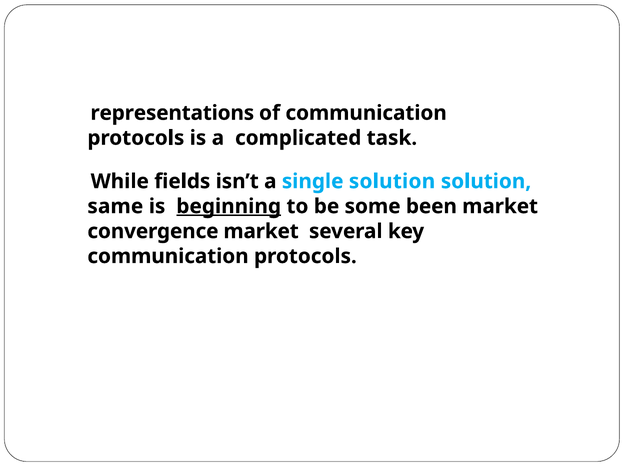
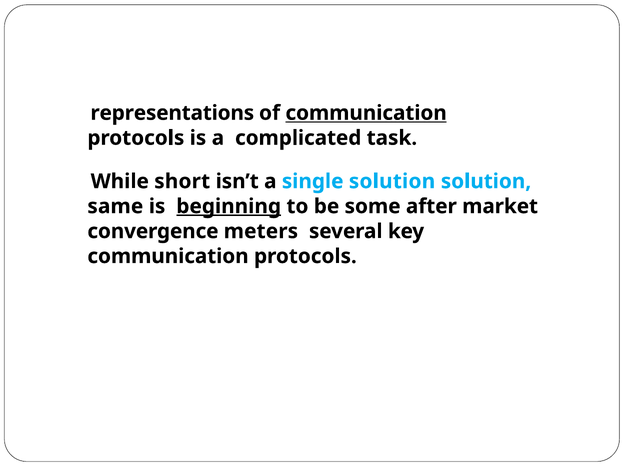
communication underline: none -> present (366, 113)
fields: fields -> short (182, 181)
been: been -> after (431, 206)
convergence market: market -> meters (261, 231)
